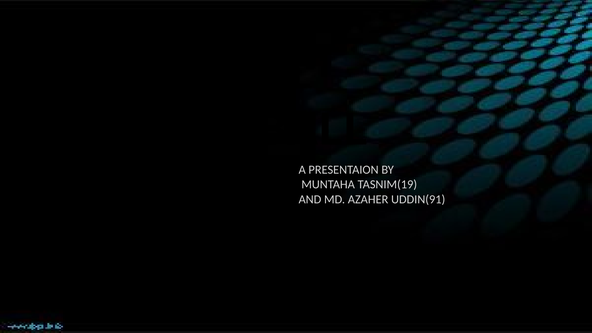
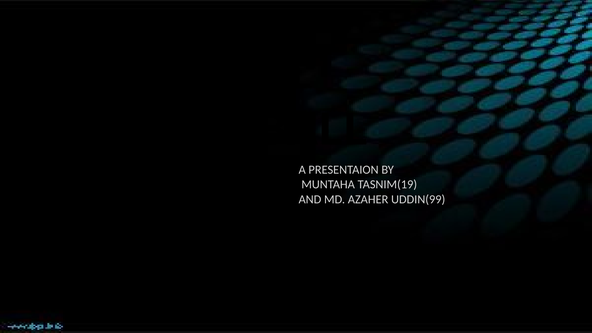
UDDIN(91: UDDIN(91 -> UDDIN(99 (418, 199)
